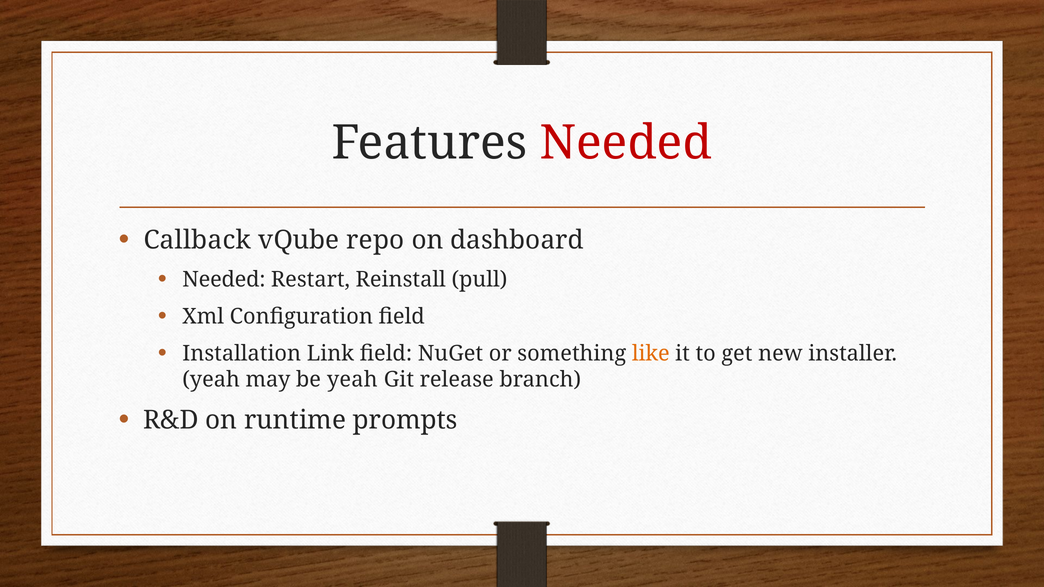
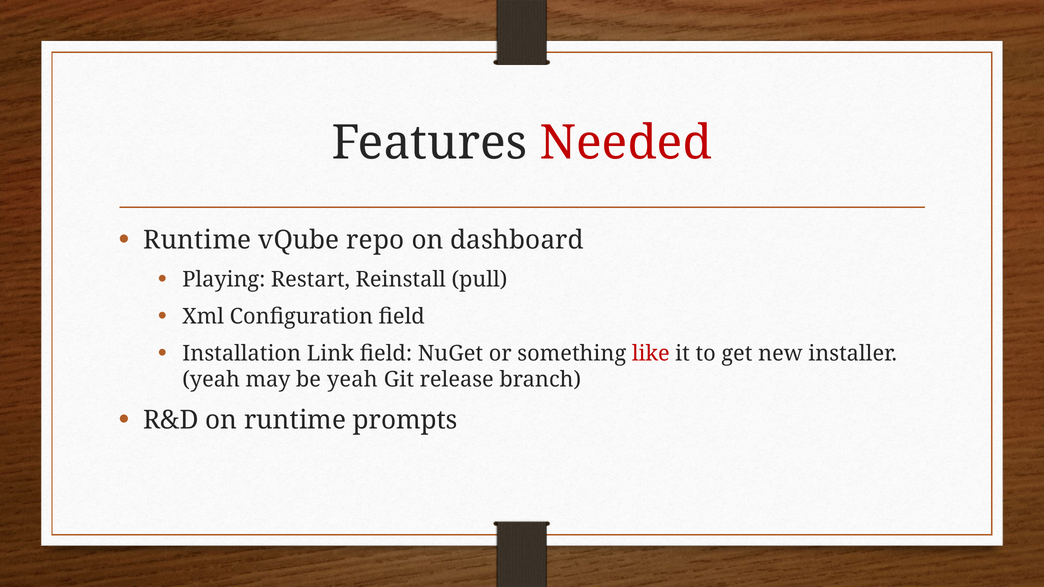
Callback: Callback -> Runtime (197, 240)
Needed: Needed -> Playing (224, 280)
like colour: orange -> red (651, 354)
